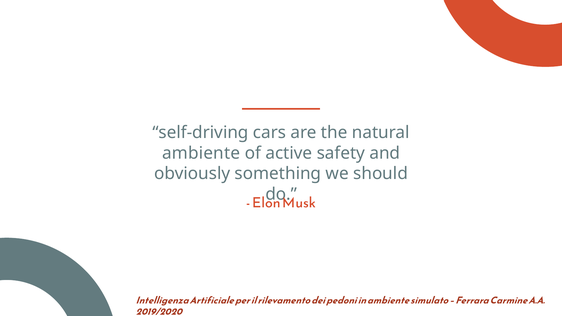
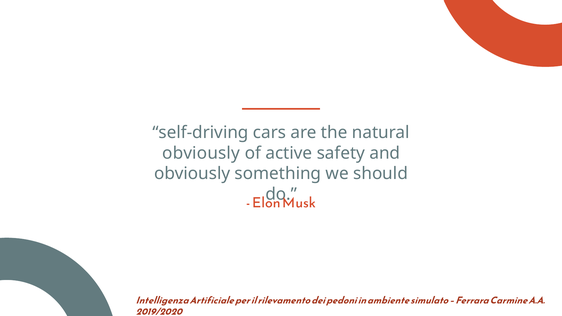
ambiente: ambiente -> obviously (201, 153)
